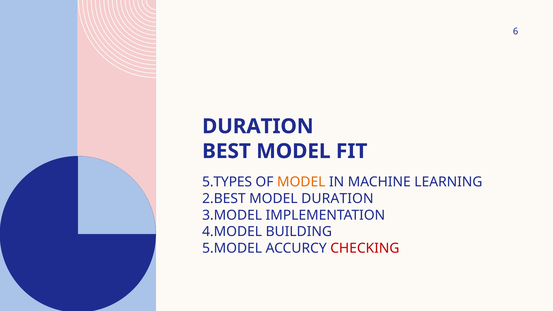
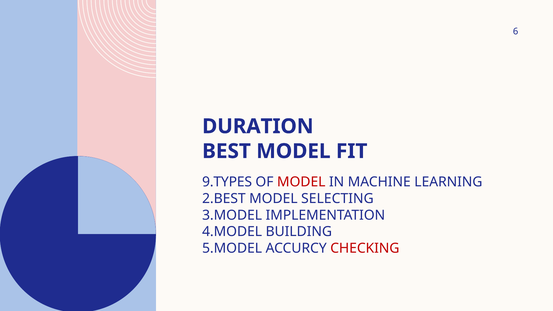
5.TYPES: 5.TYPES -> 9.TYPES (227, 182)
MODEL colour: orange -> red (301, 182)
MODEL DURATION: DURATION -> SELECTING (337, 199)
